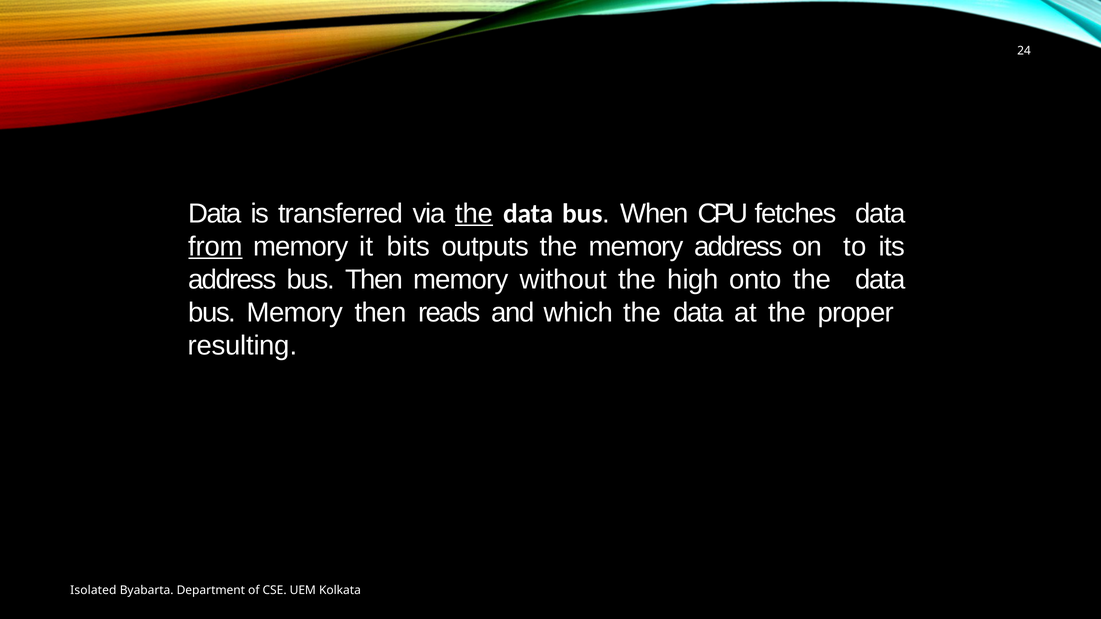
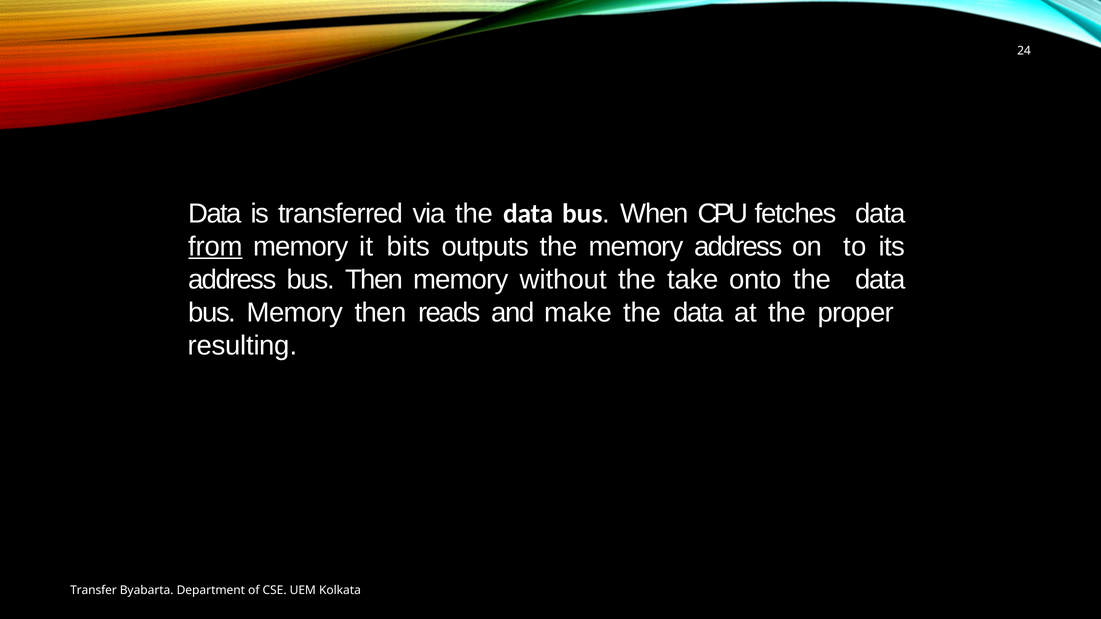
the underline: present -> none (474, 214)
high: high -> take (693, 280)
which: which -> make (578, 313)
Isolated: Isolated -> Transfer (93, 590)
